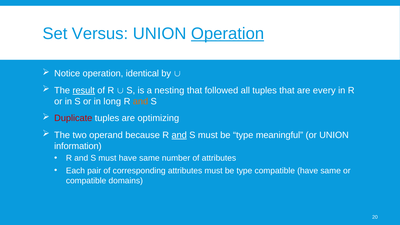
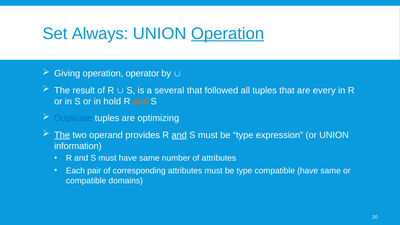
Versus: Versus -> Always (100, 34)
Notice: Notice -> Giving (67, 74)
identical: identical -> operator (142, 74)
result underline: present -> none (84, 90)
nesting: nesting -> several (169, 90)
long: long -> hold (112, 101)
Duplicate colour: red -> blue (73, 118)
The underline: none -> present (62, 135)
because: because -> provides (143, 135)
meaningful: meaningful -> expression (279, 135)
